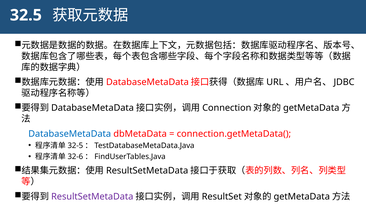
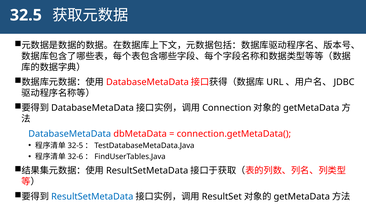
ResultSetMetaData colour: purple -> blue (92, 196)
